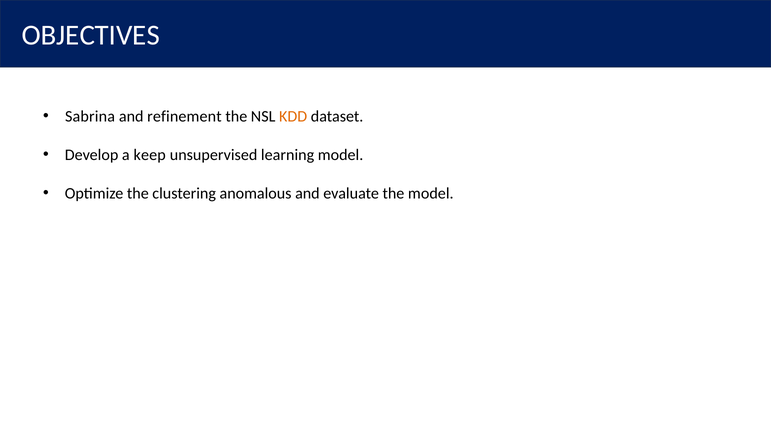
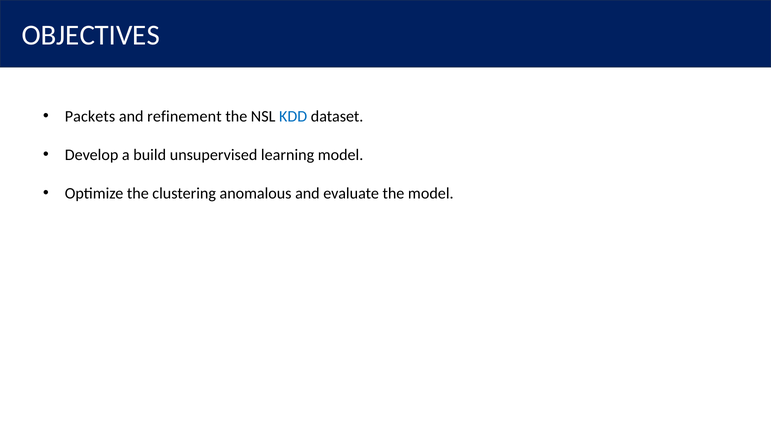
Sabrina: Sabrina -> Packets (90, 116)
KDD colour: orange -> blue (293, 116)
keep: keep -> build (150, 155)
